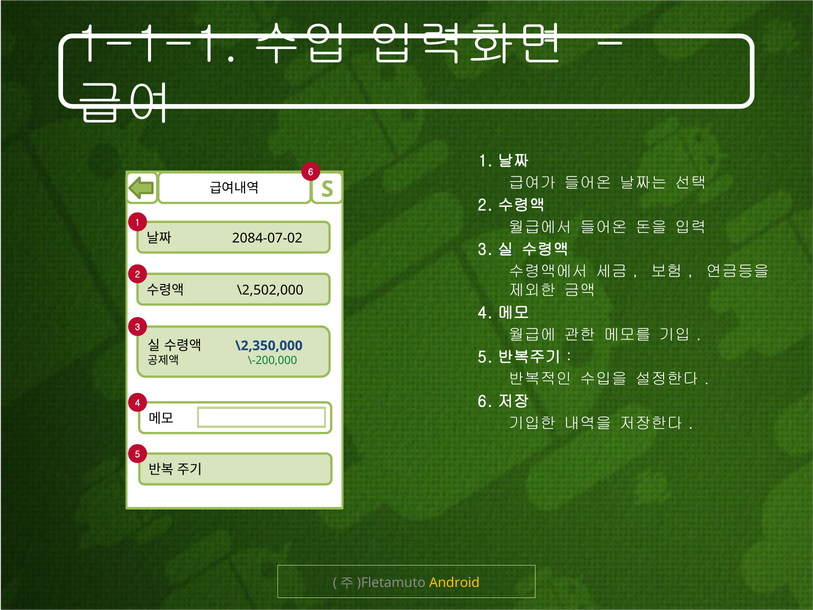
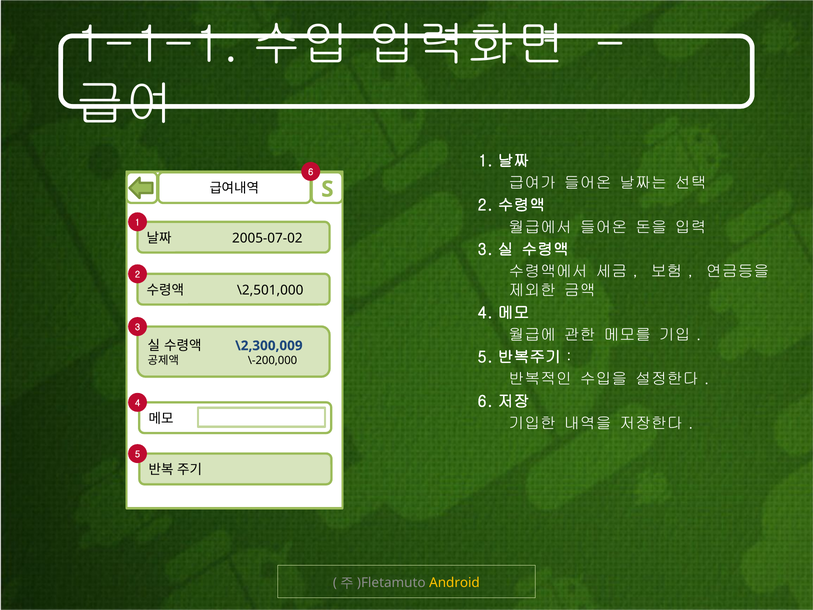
2084-07-02: 2084-07-02 -> 2005-07-02 (267, 238)
\2,502,000: \2,502,000 -> \2,501,000 (270, 290)
\2,350,000: \2,350,000 -> \2,300,009 (269, 346)
\-200,000 colour: green -> black (272, 360)
